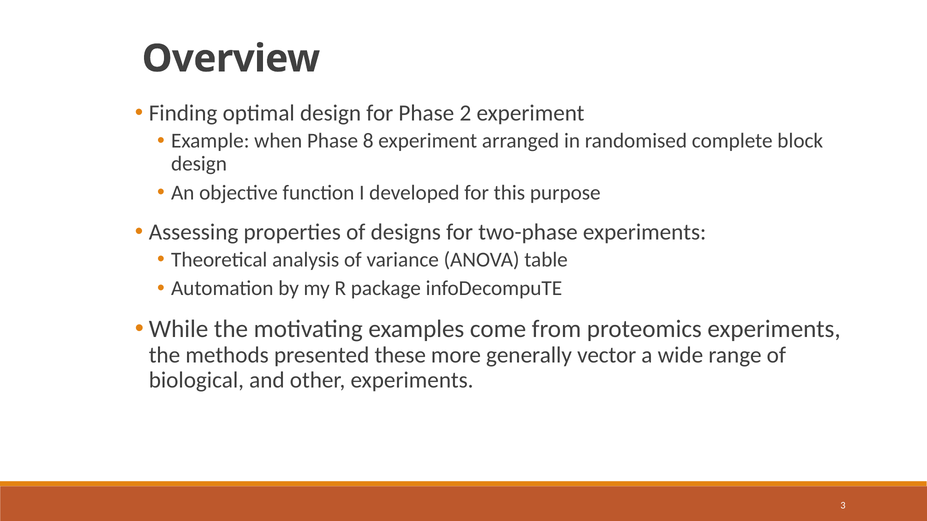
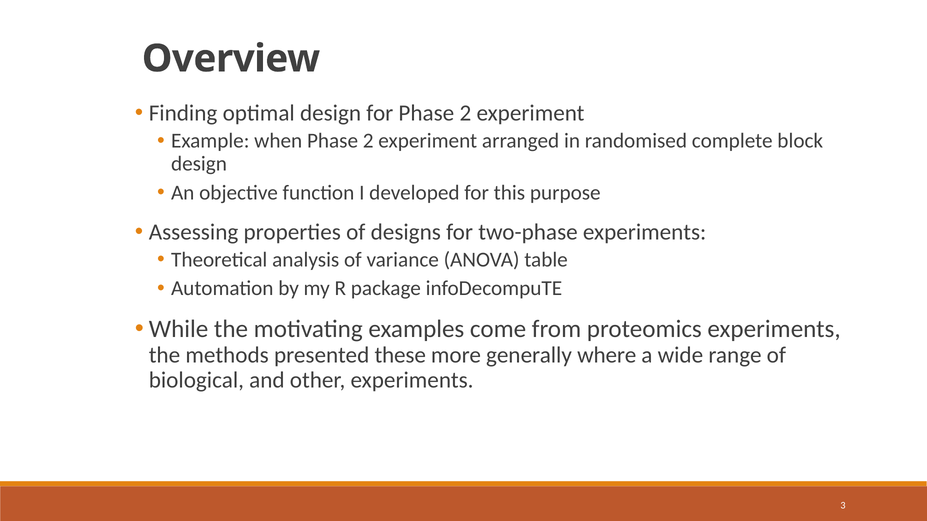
when Phase 8: 8 -> 2 (368, 141)
vector: vector -> where (607, 355)
